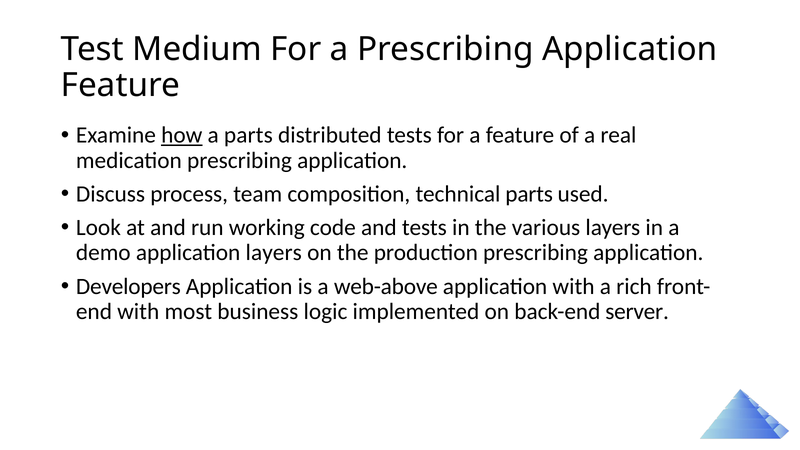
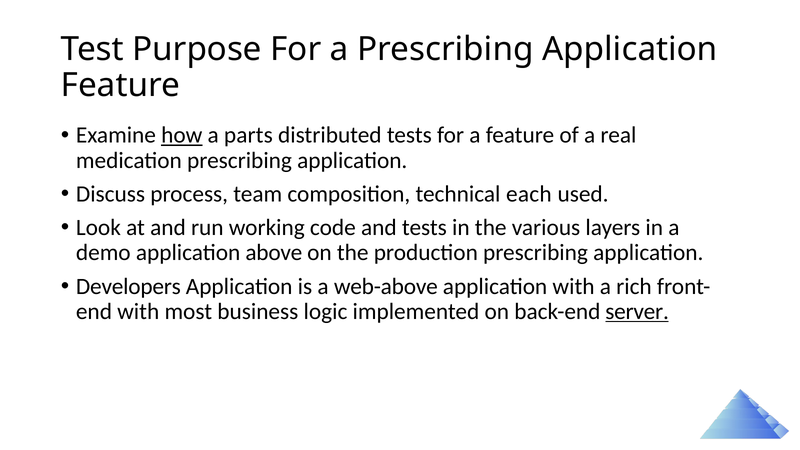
Medium: Medium -> Purpose (197, 49)
technical parts: parts -> each (529, 194)
application layers: layers -> above (274, 253)
server underline: none -> present (637, 312)
